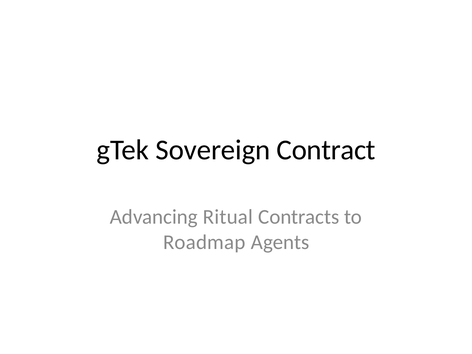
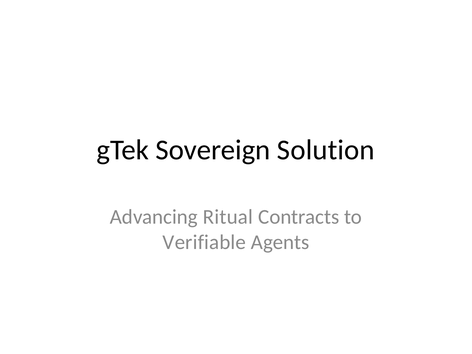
Contract: Contract -> Solution (326, 150)
Roadmap: Roadmap -> Verifiable (204, 242)
